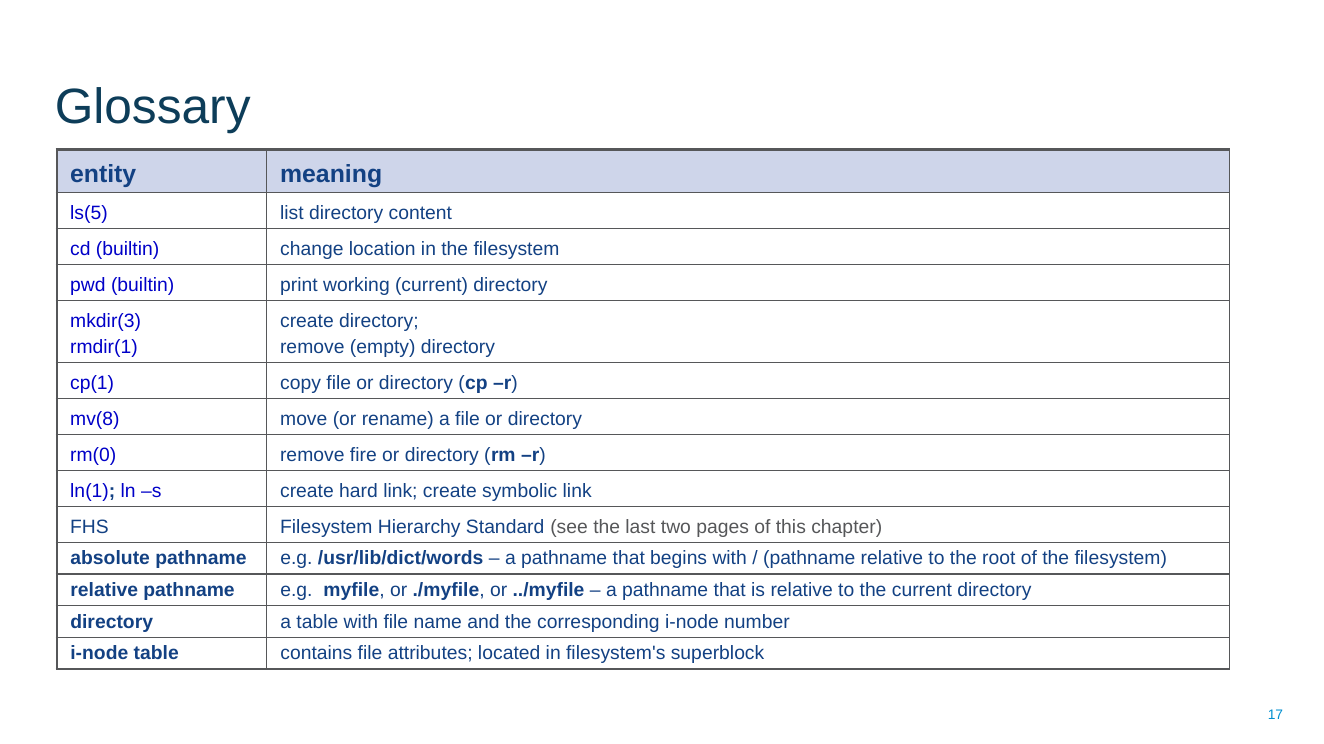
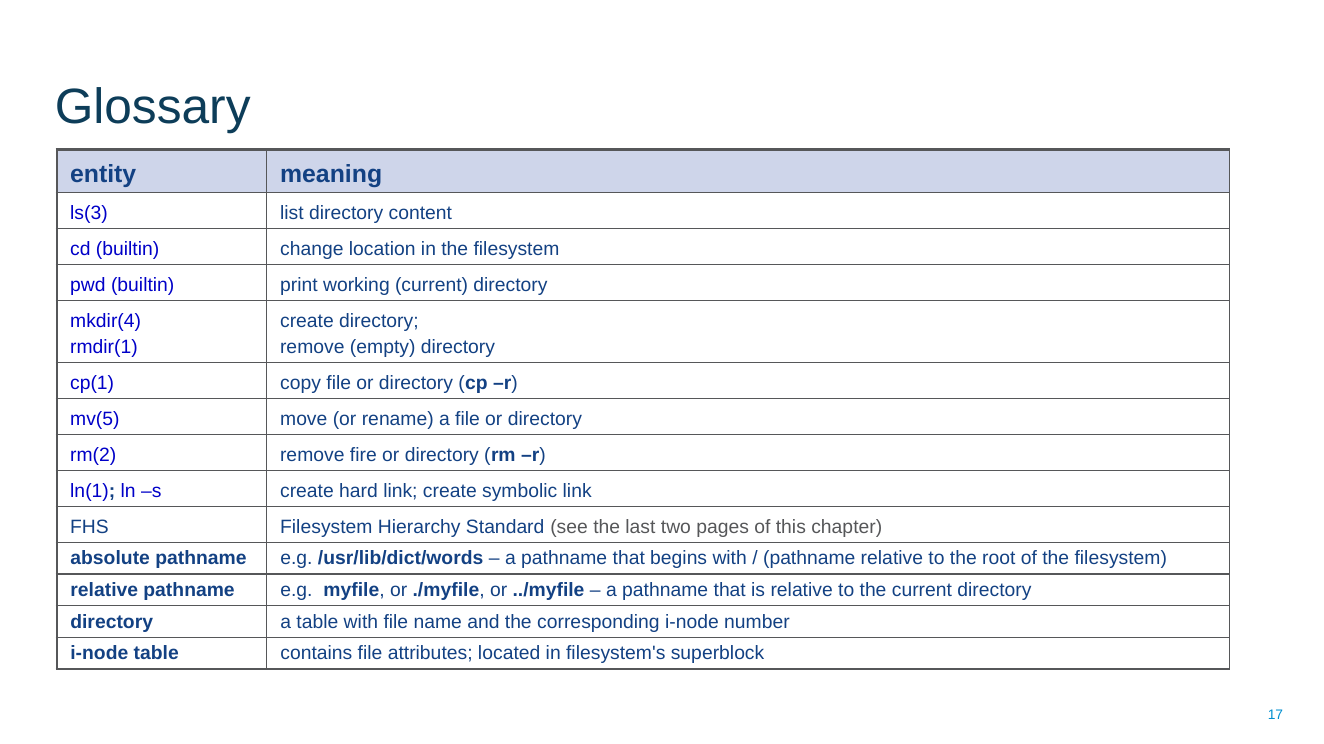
ls(5: ls(5 -> ls(3 (89, 213)
mkdir(3: mkdir(3 -> mkdir(4 (106, 321)
mv(8: mv(8 -> mv(5 (95, 419)
rm(0: rm(0 -> rm(2 (93, 455)
